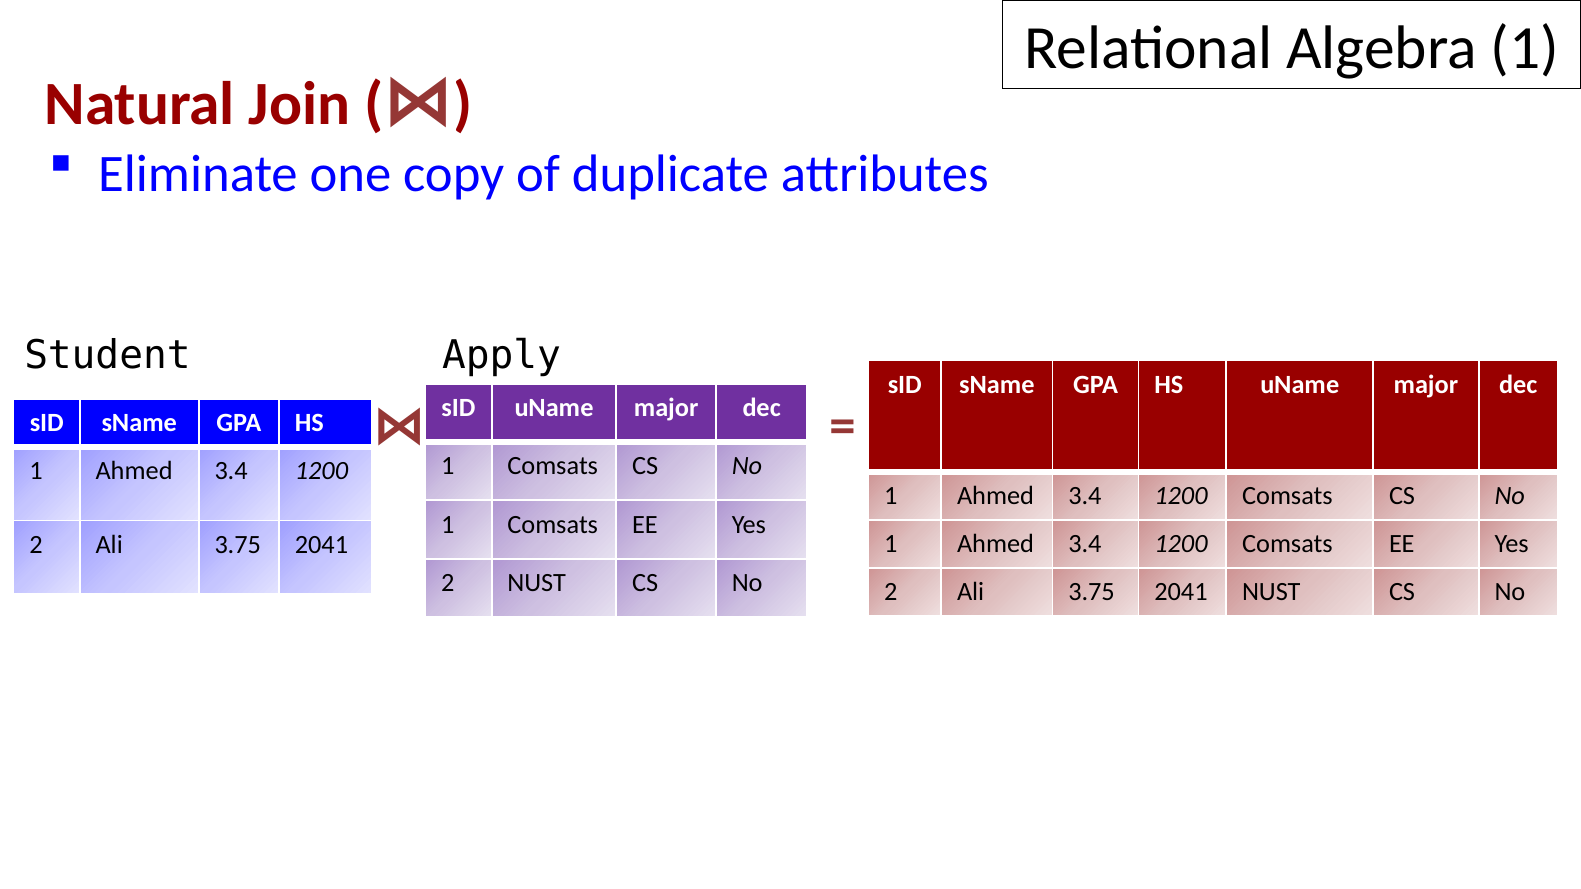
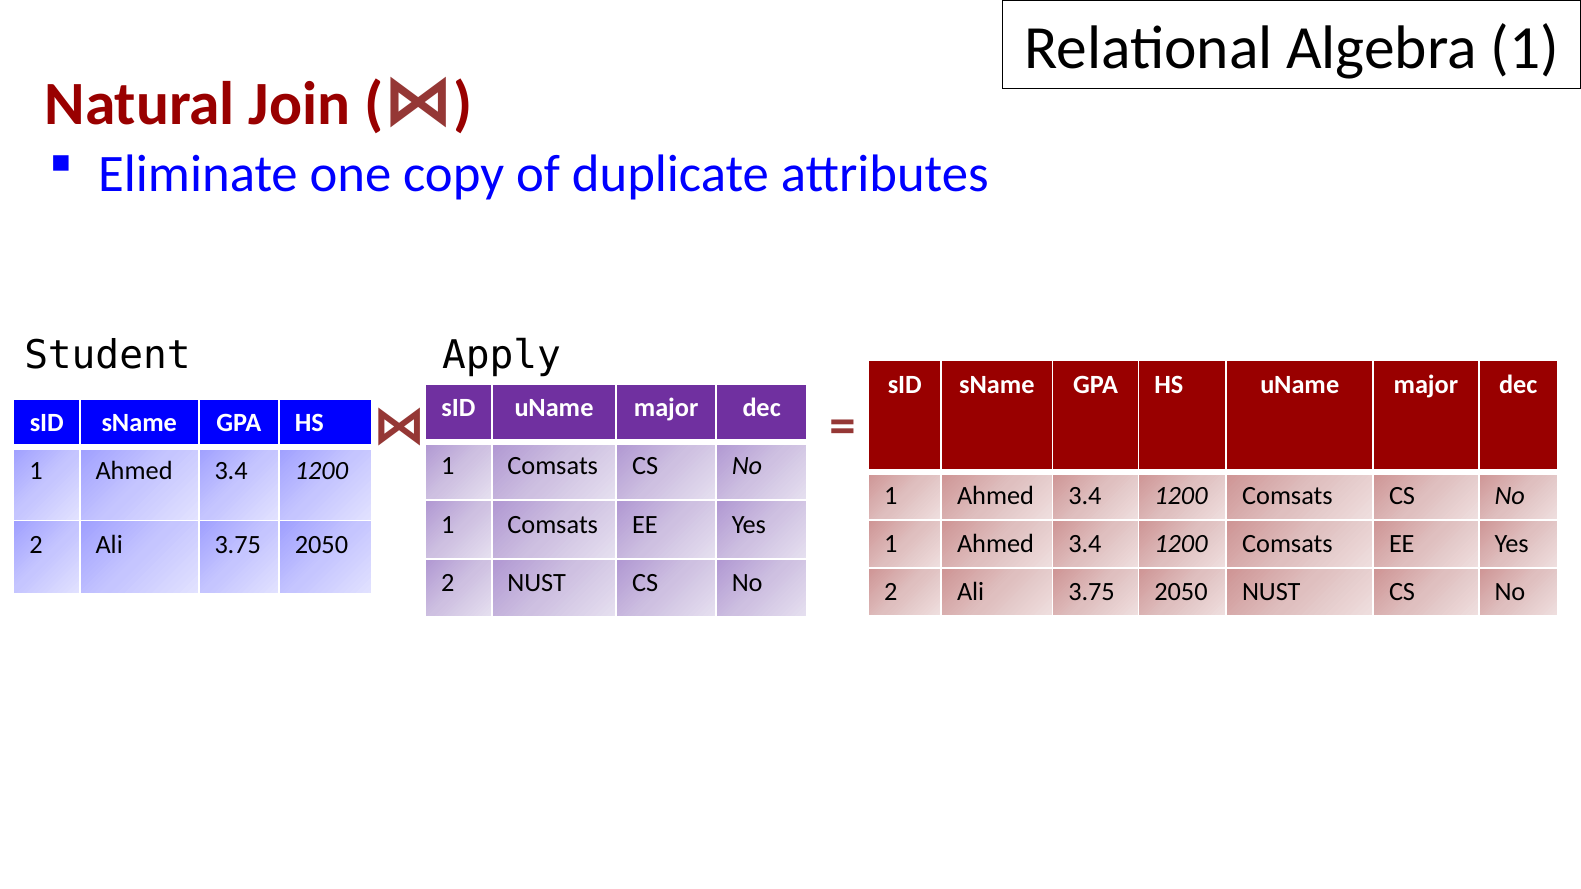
2041: 2041 -> 2050 (321, 545)
2041: 2041 -> 2050 (1181, 592)
